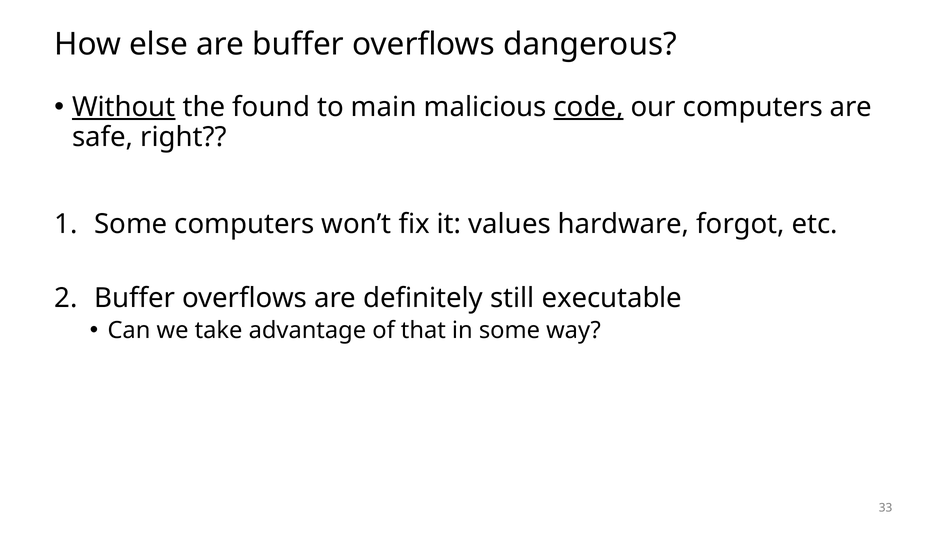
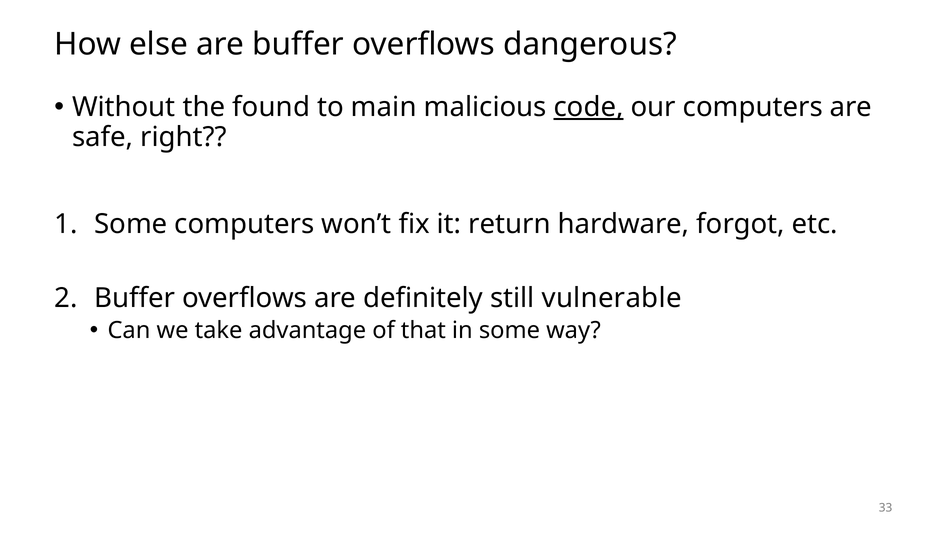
Without underline: present -> none (124, 107)
values: values -> return (510, 224)
executable: executable -> vulnerable (612, 298)
